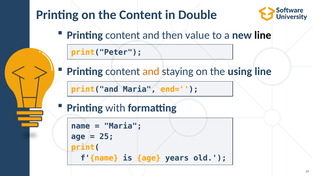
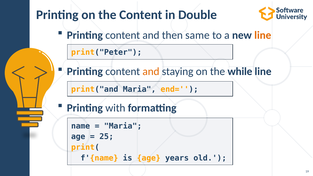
value: value -> same (197, 35)
line colour: black -> orange (263, 35)
using: using -> while (240, 72)
